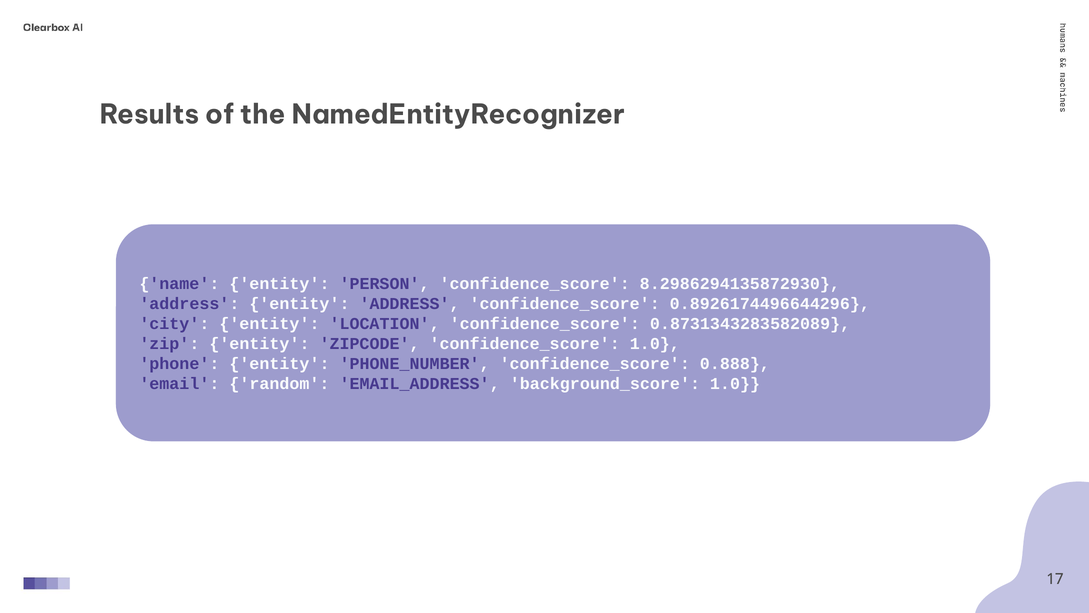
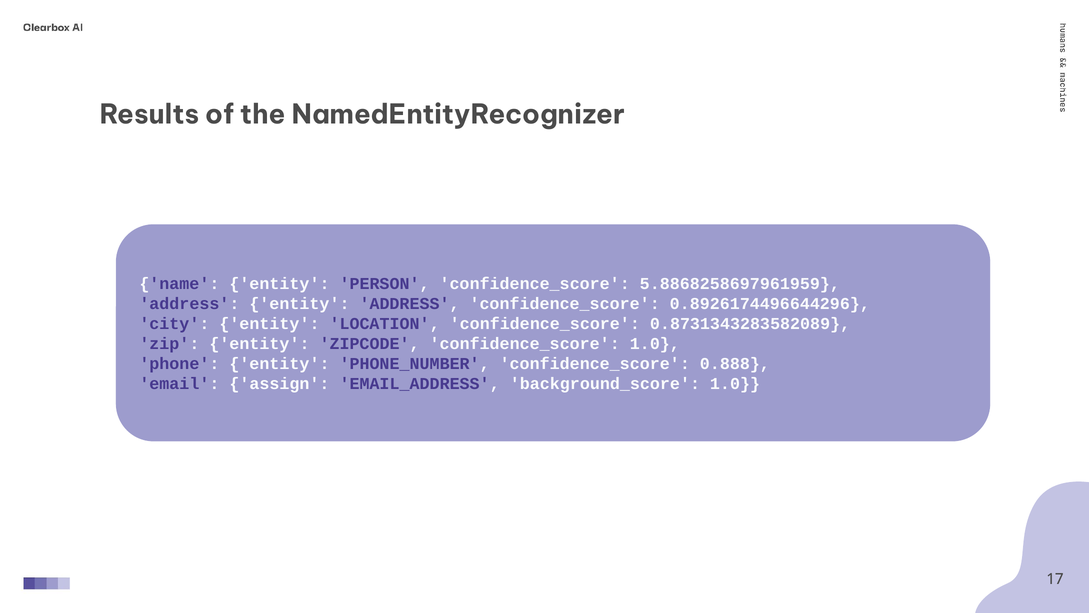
8.2986294135872930: 8.2986294135872930 -> 5.8868258697961959 (740, 284)
random: random -> assign (279, 384)
